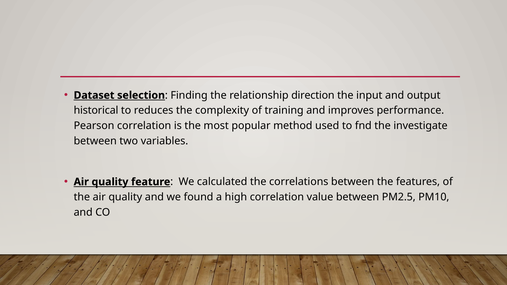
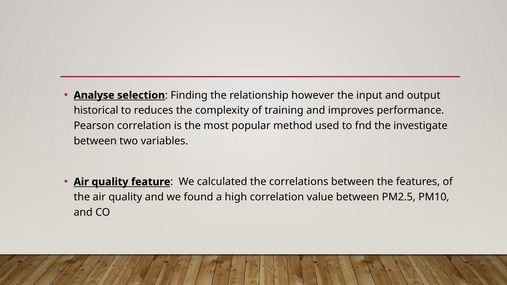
Dataset: Dataset -> Analyse (94, 95)
direction: direction -> however (313, 95)
